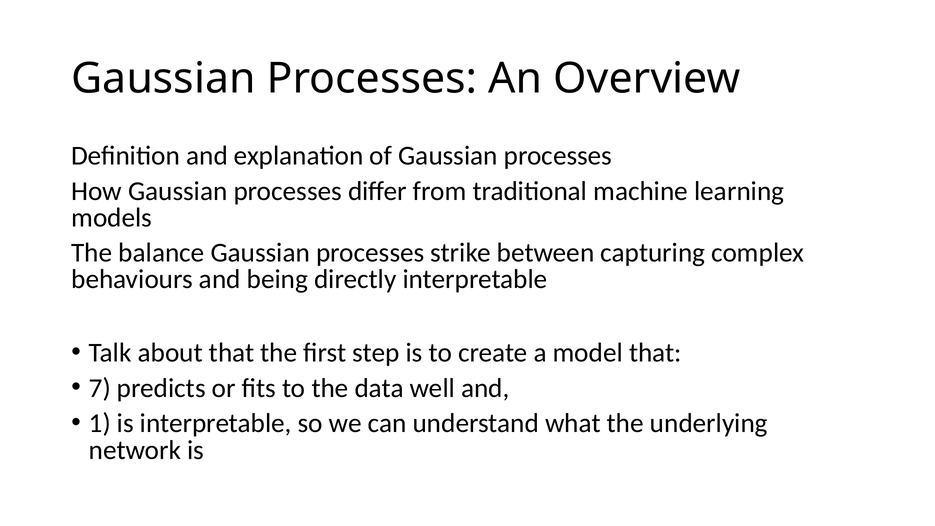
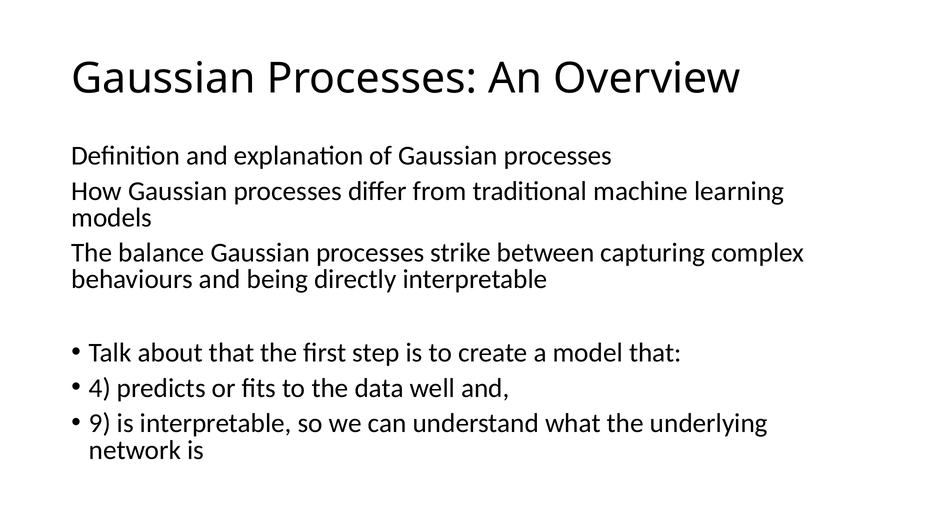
7: 7 -> 4 (100, 388)
1: 1 -> 9 (100, 423)
